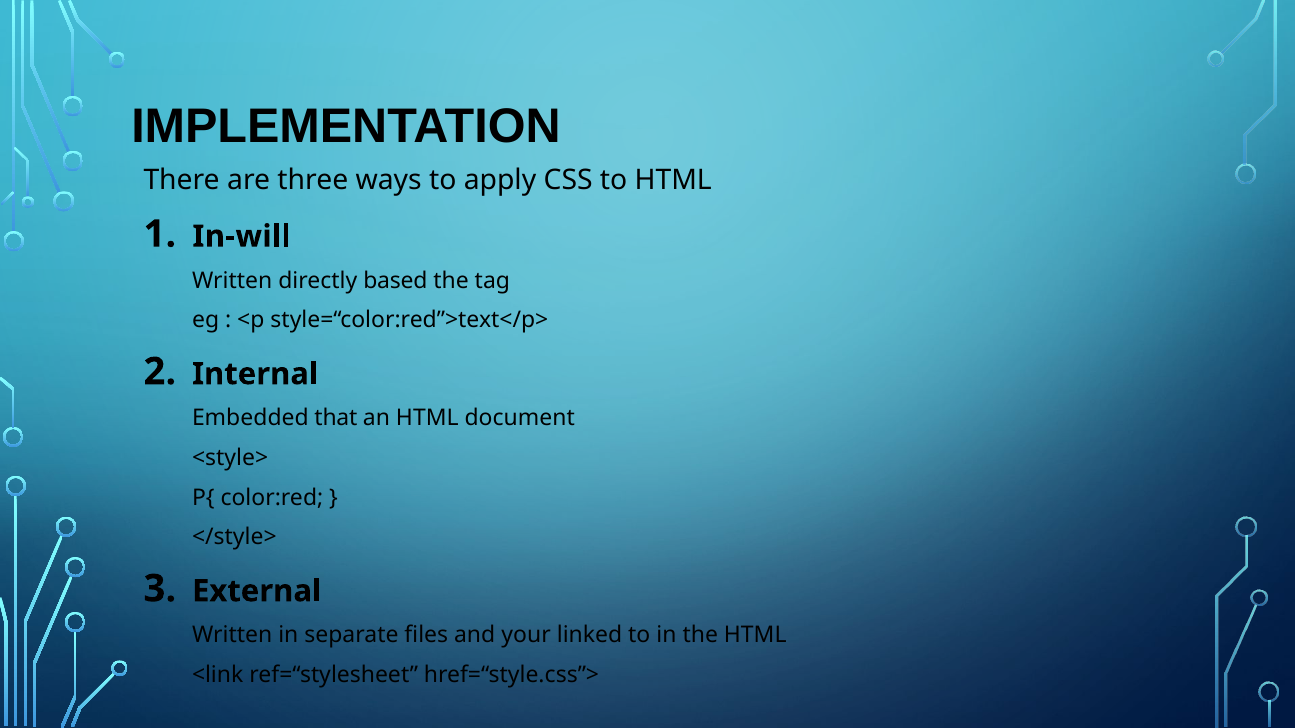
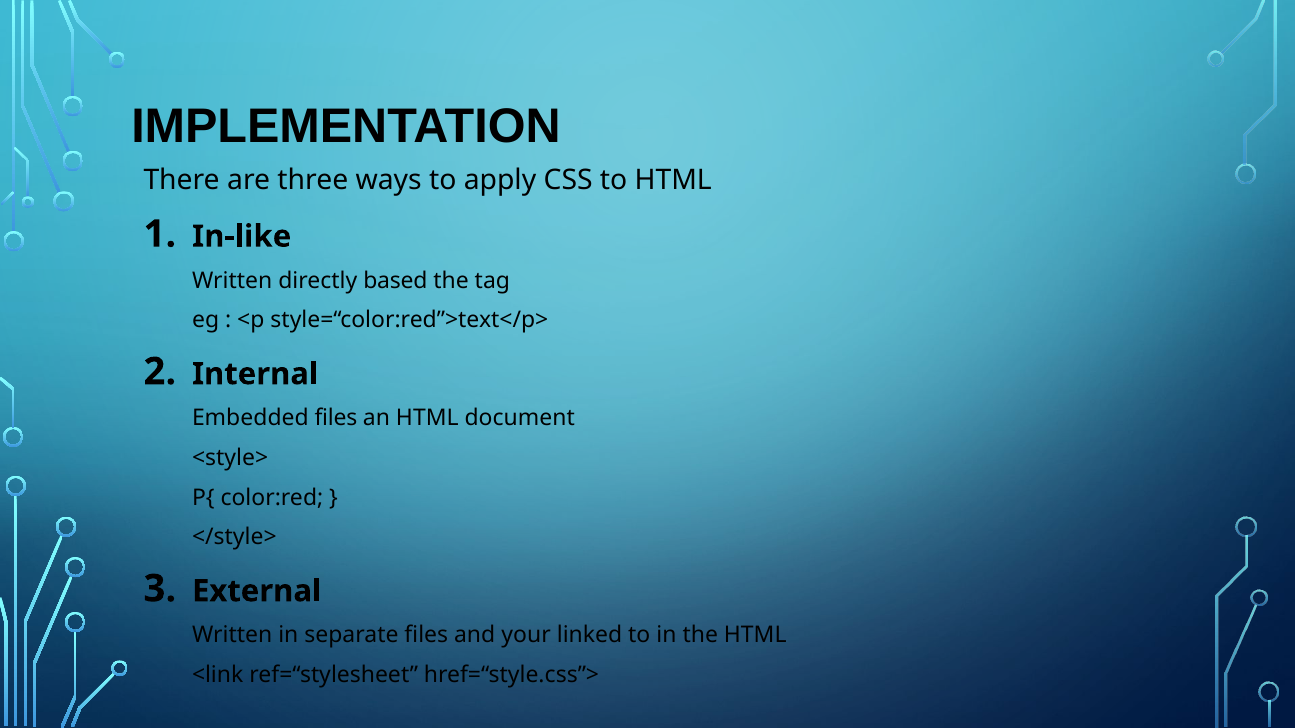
In-will: In-will -> In-like (242, 237)
Embedded that: that -> files (336, 418)
